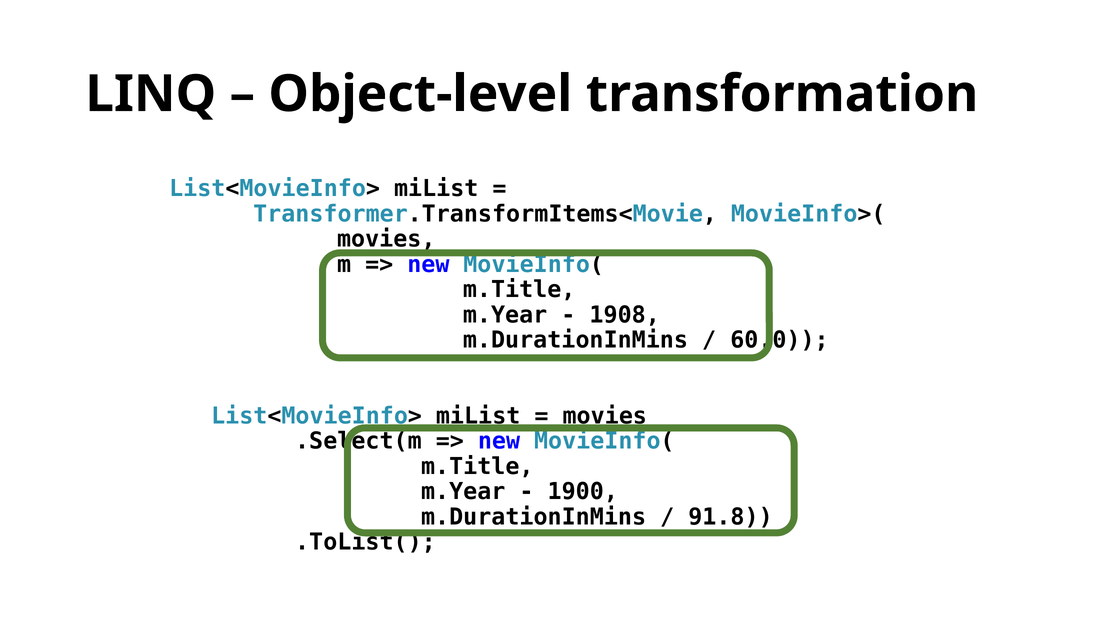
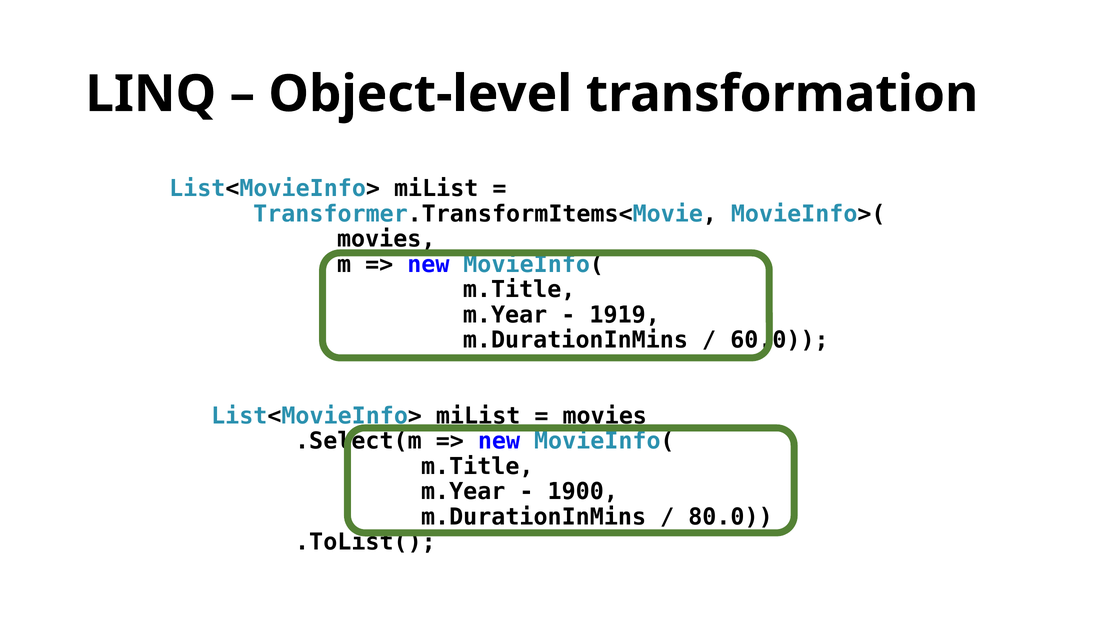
1908: 1908 -> 1919 (625, 315)
91.8: 91.8 -> 80.0 (730, 516)
